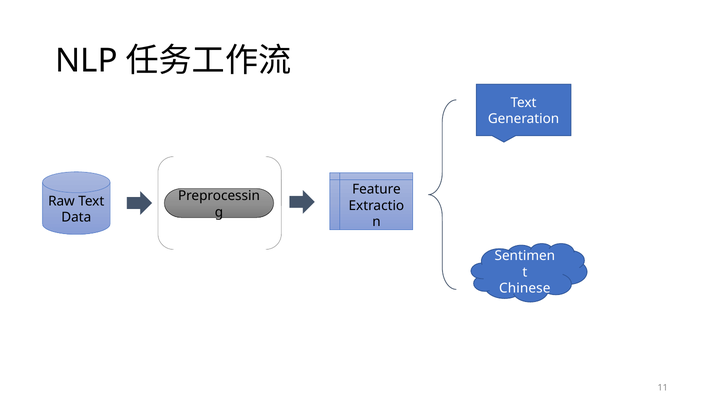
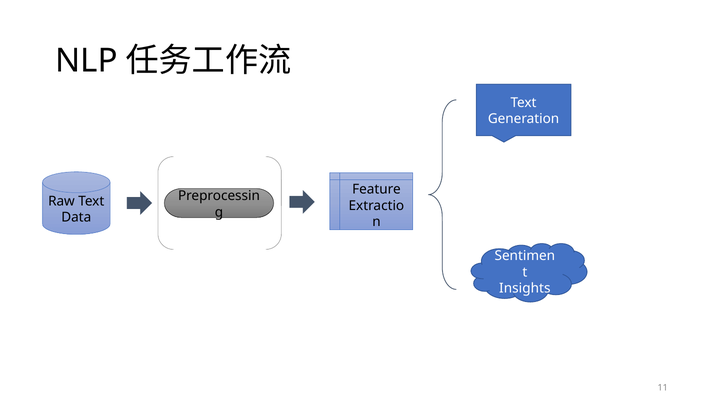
Chinese: Chinese -> Insights (525, 288)
